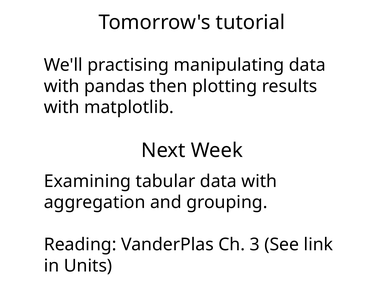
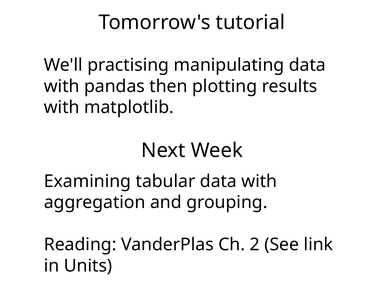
3: 3 -> 2 (255, 245)
